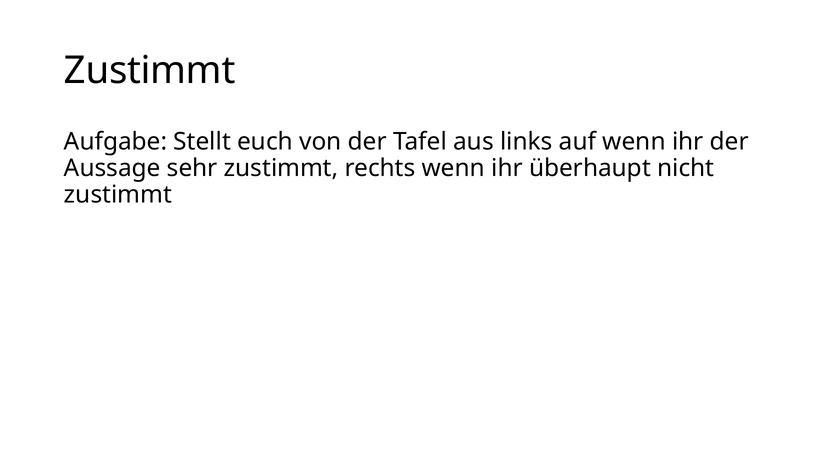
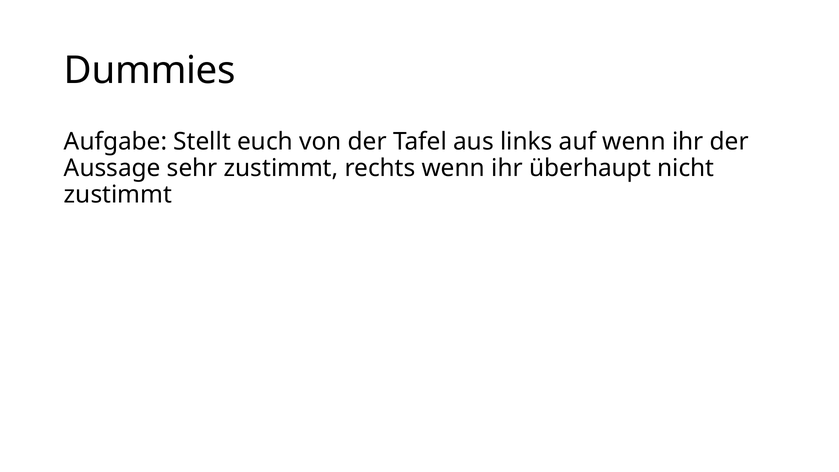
Zustimmt: Zustimmt -> Dummies (150, 70)
